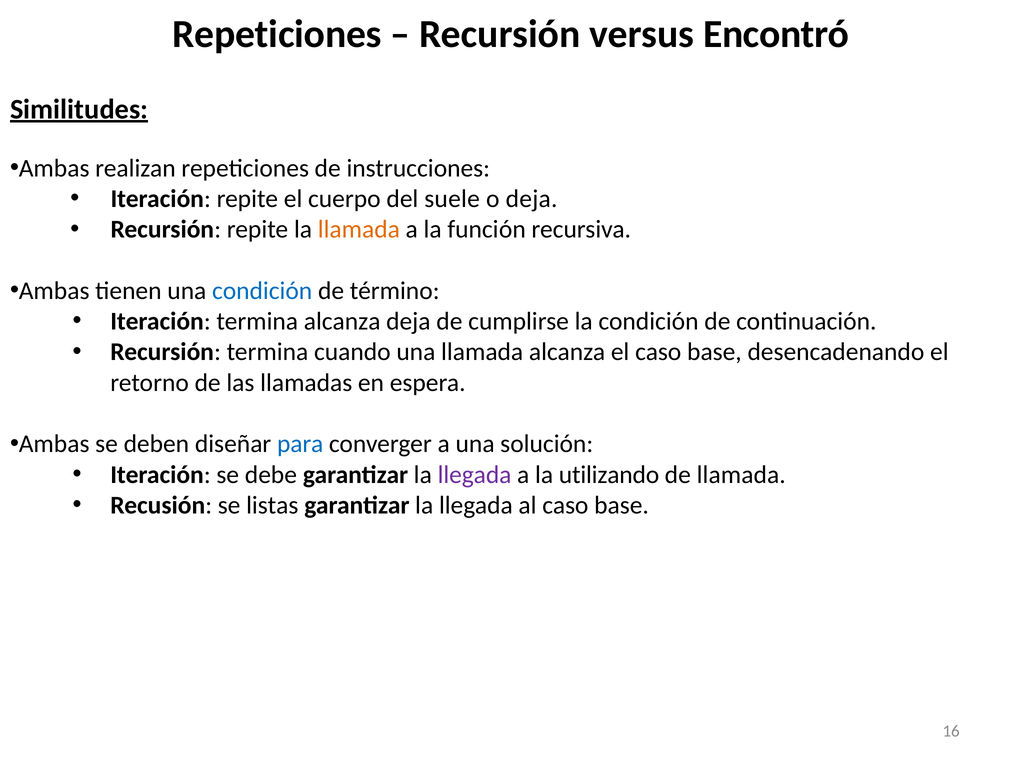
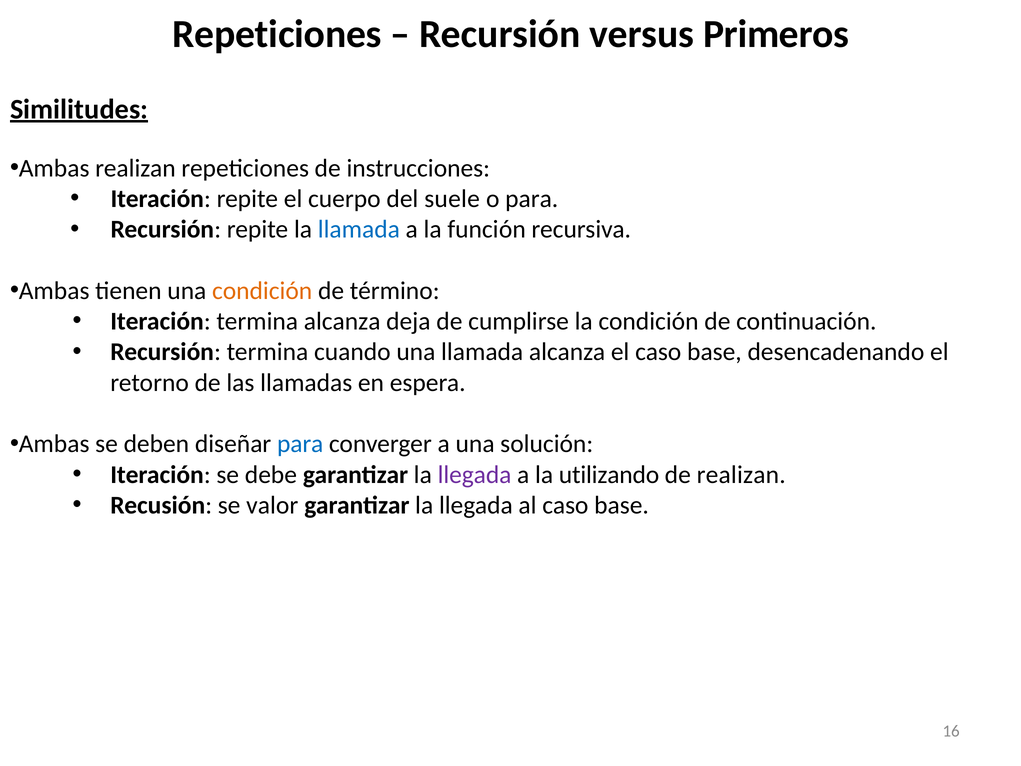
Encontró: Encontró -> Primeros (776, 34)
o deja: deja -> para (532, 199)
llamada colour: orange -> blue (359, 229)
condición colour: blue -> orange (262, 291)
de llamada: llamada -> realizan (741, 474)
listas: listas -> valor (272, 505)
